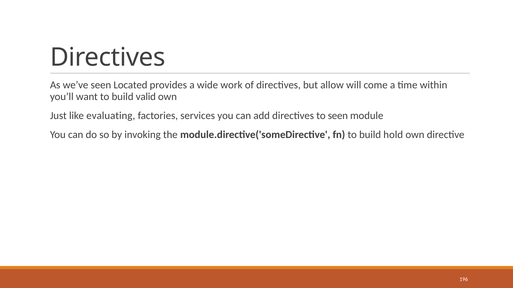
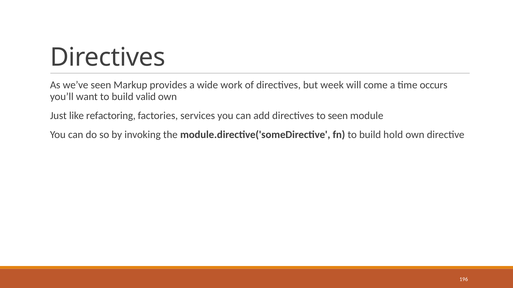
Located: Located -> Markup (130, 85)
allow: allow -> week (332, 85)
within: within -> occurs (434, 85)
evaluating: evaluating -> refactoring (111, 116)
